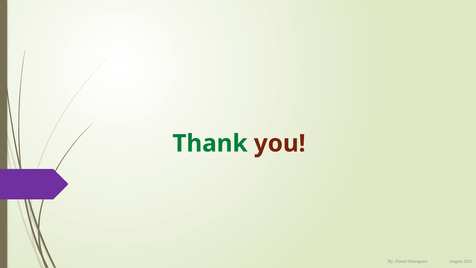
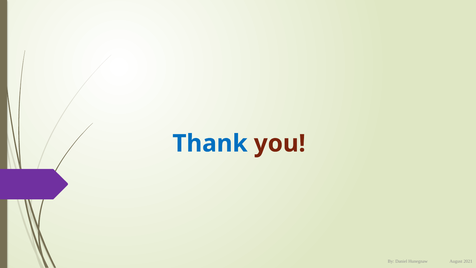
Thank colour: green -> blue (210, 143)
